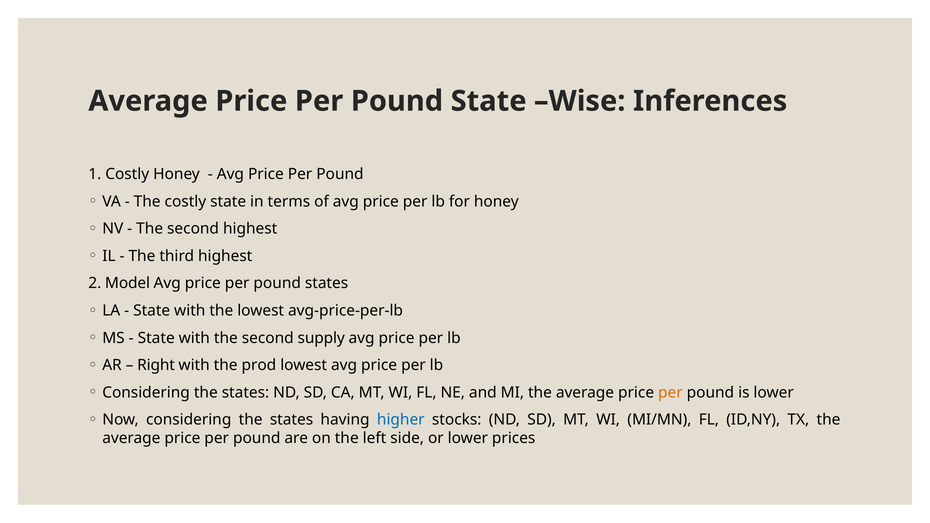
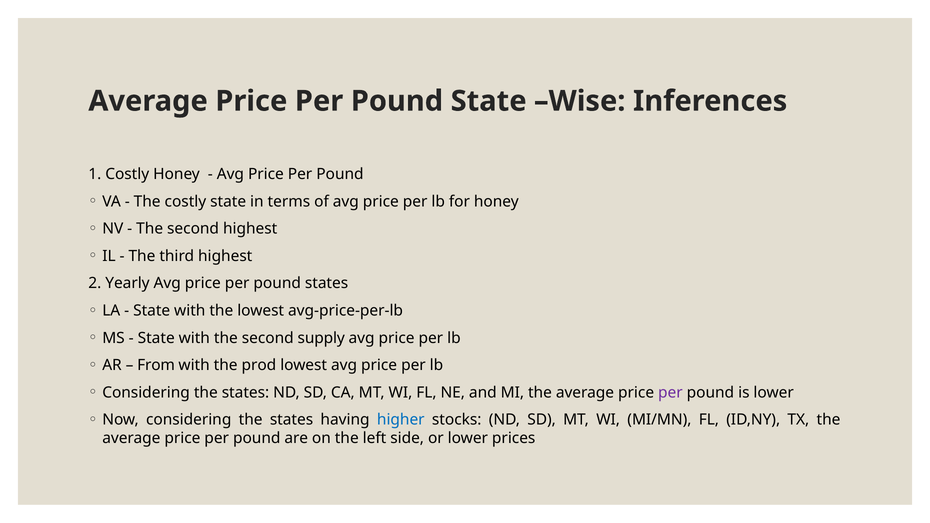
Model: Model -> Yearly (127, 283)
Right: Right -> From (156, 365)
per colour: orange -> purple (670, 393)
